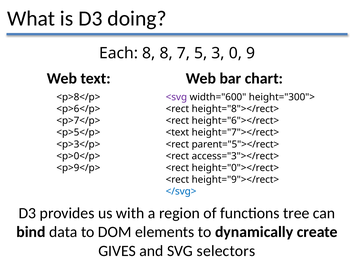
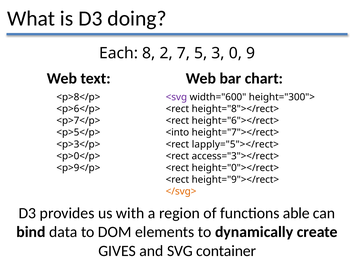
8 8: 8 -> 2 (166, 53)
<text: <text -> <into (177, 133)
parent="5"></rect>: parent="5"></rect> -> lapply="5"></rect> (235, 145)
</svg> colour: blue -> orange (181, 192)
tree: tree -> able (296, 214)
selectors: selectors -> container (226, 251)
